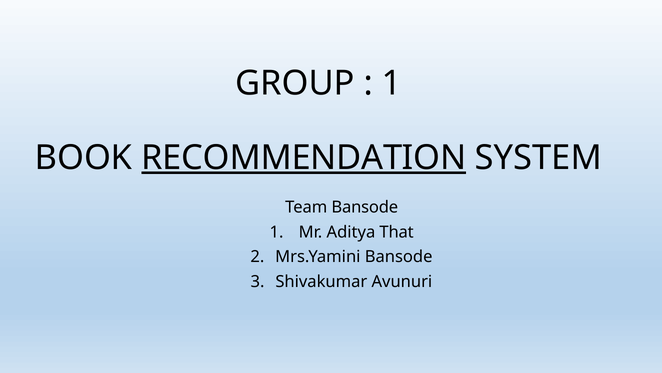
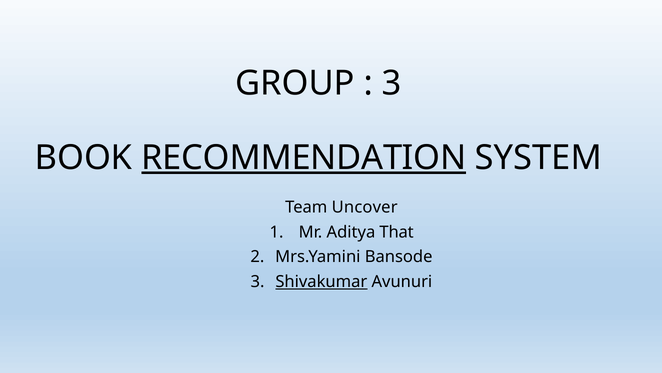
1: 1 -> 3 (392, 83)
Team Bansode: Bansode -> Uncover (365, 207)
Shivakumar underline: none -> present (321, 281)
